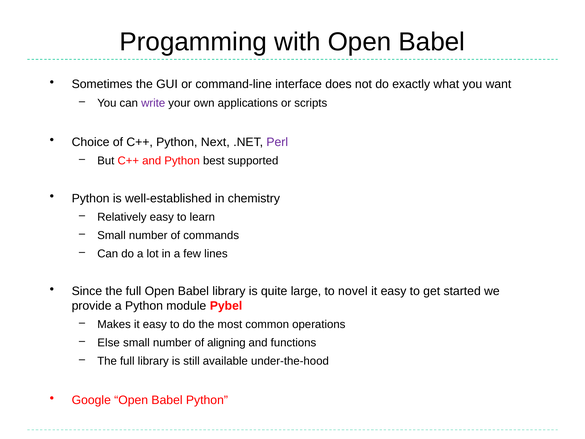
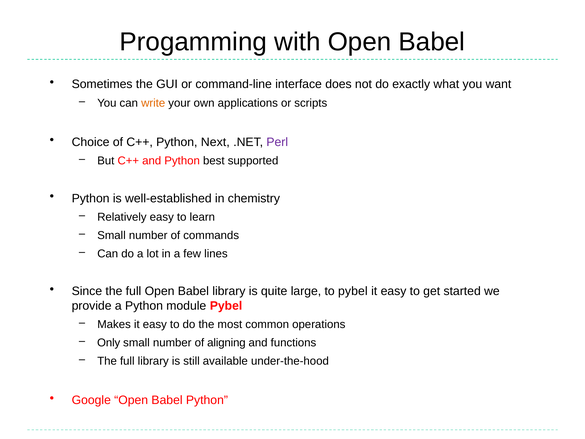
write colour: purple -> orange (153, 103)
to novel: novel -> pybel (353, 291)
Else: Else -> Only (109, 343)
